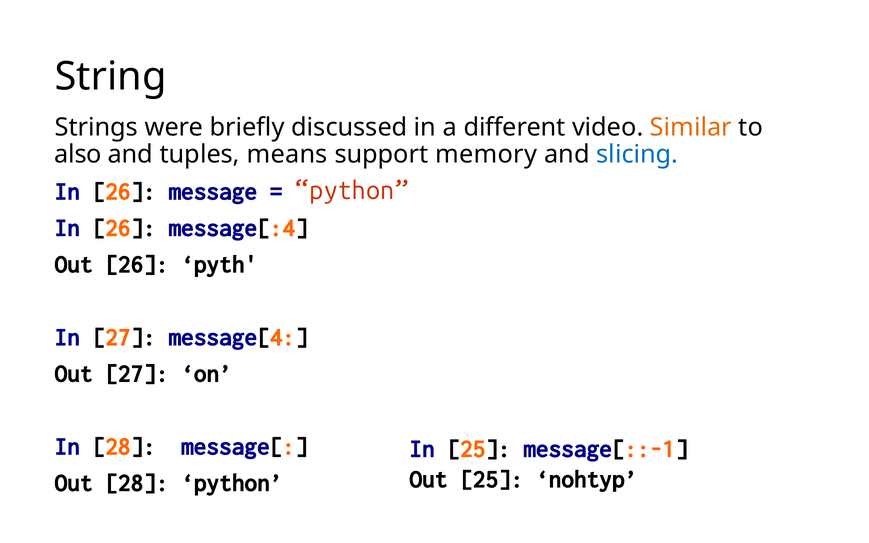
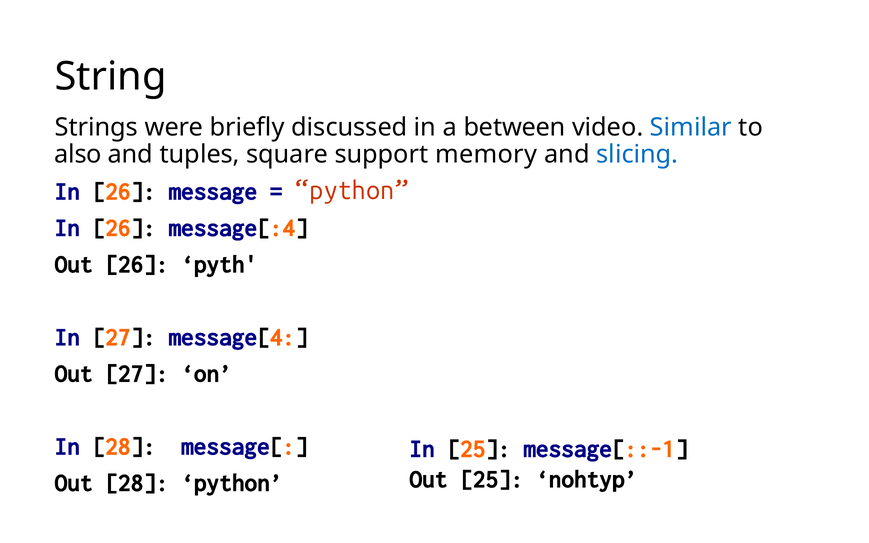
different: different -> between (515, 127)
Similar colour: orange -> blue (691, 127)
means: means -> square (287, 155)
